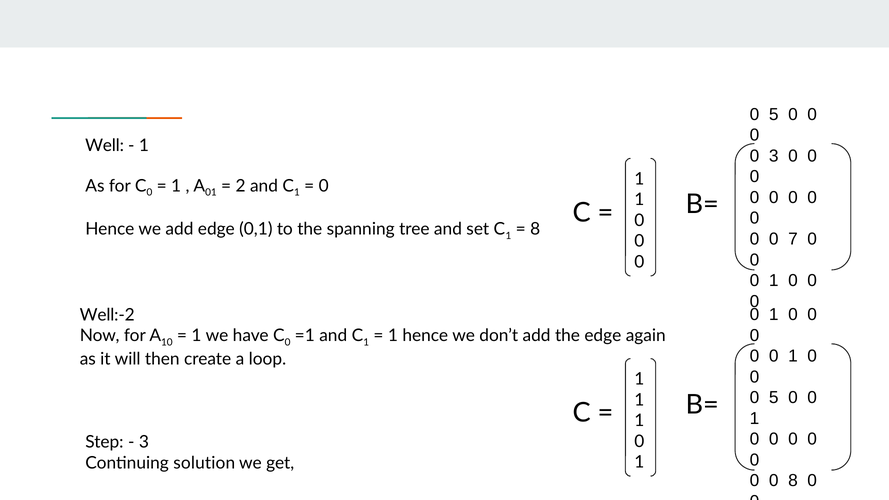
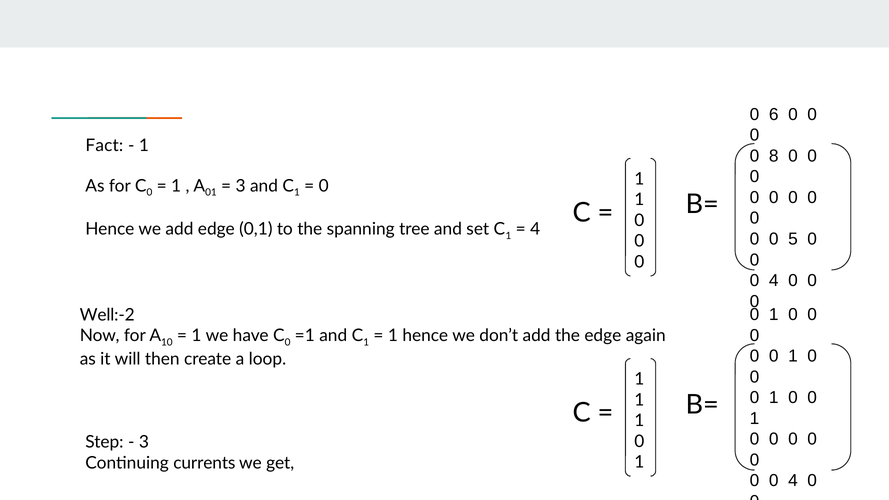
5: 5 -> 6 (774, 115)
Well: Well -> Fact (104, 145)
0 3: 3 -> 8 (774, 156)
2: 2 -> 3 (241, 186)
8: 8 -> 4 (535, 229)
7: 7 -> 5 (793, 239)
1: 1 -> 4 (774, 281)
5: 5 -> 1 (774, 398)
solution: solution -> currents (204, 463)
8: 8 -> 4 (793, 481)
